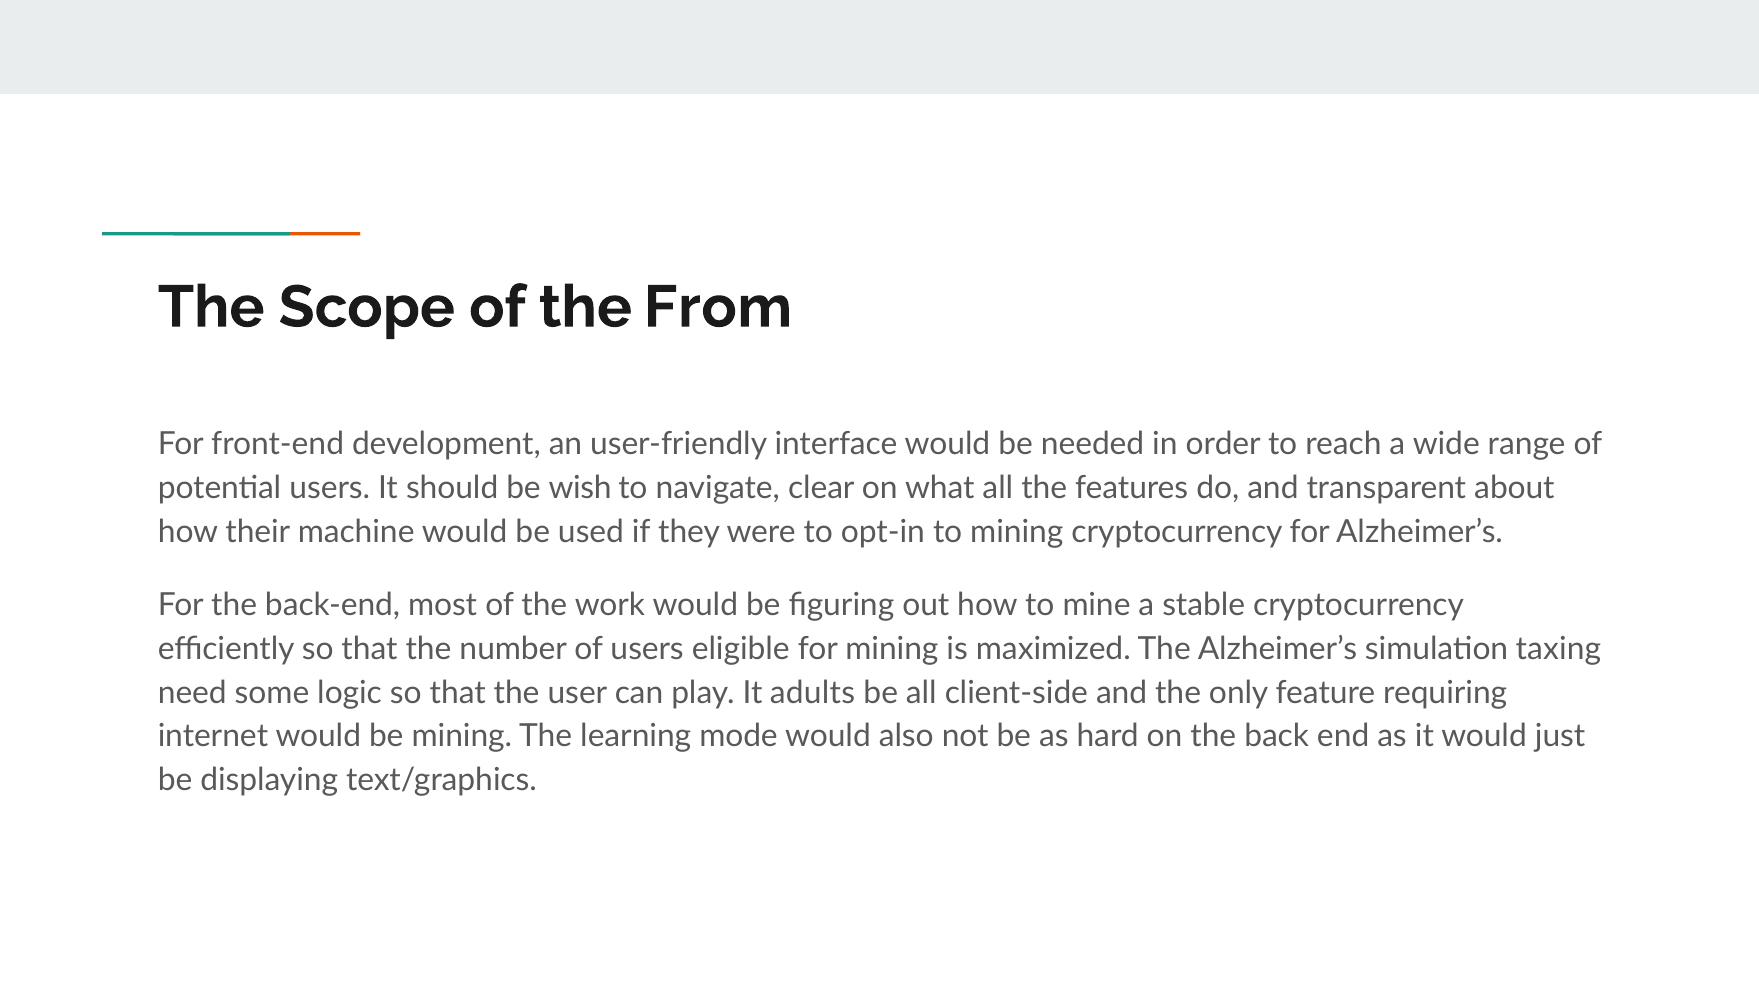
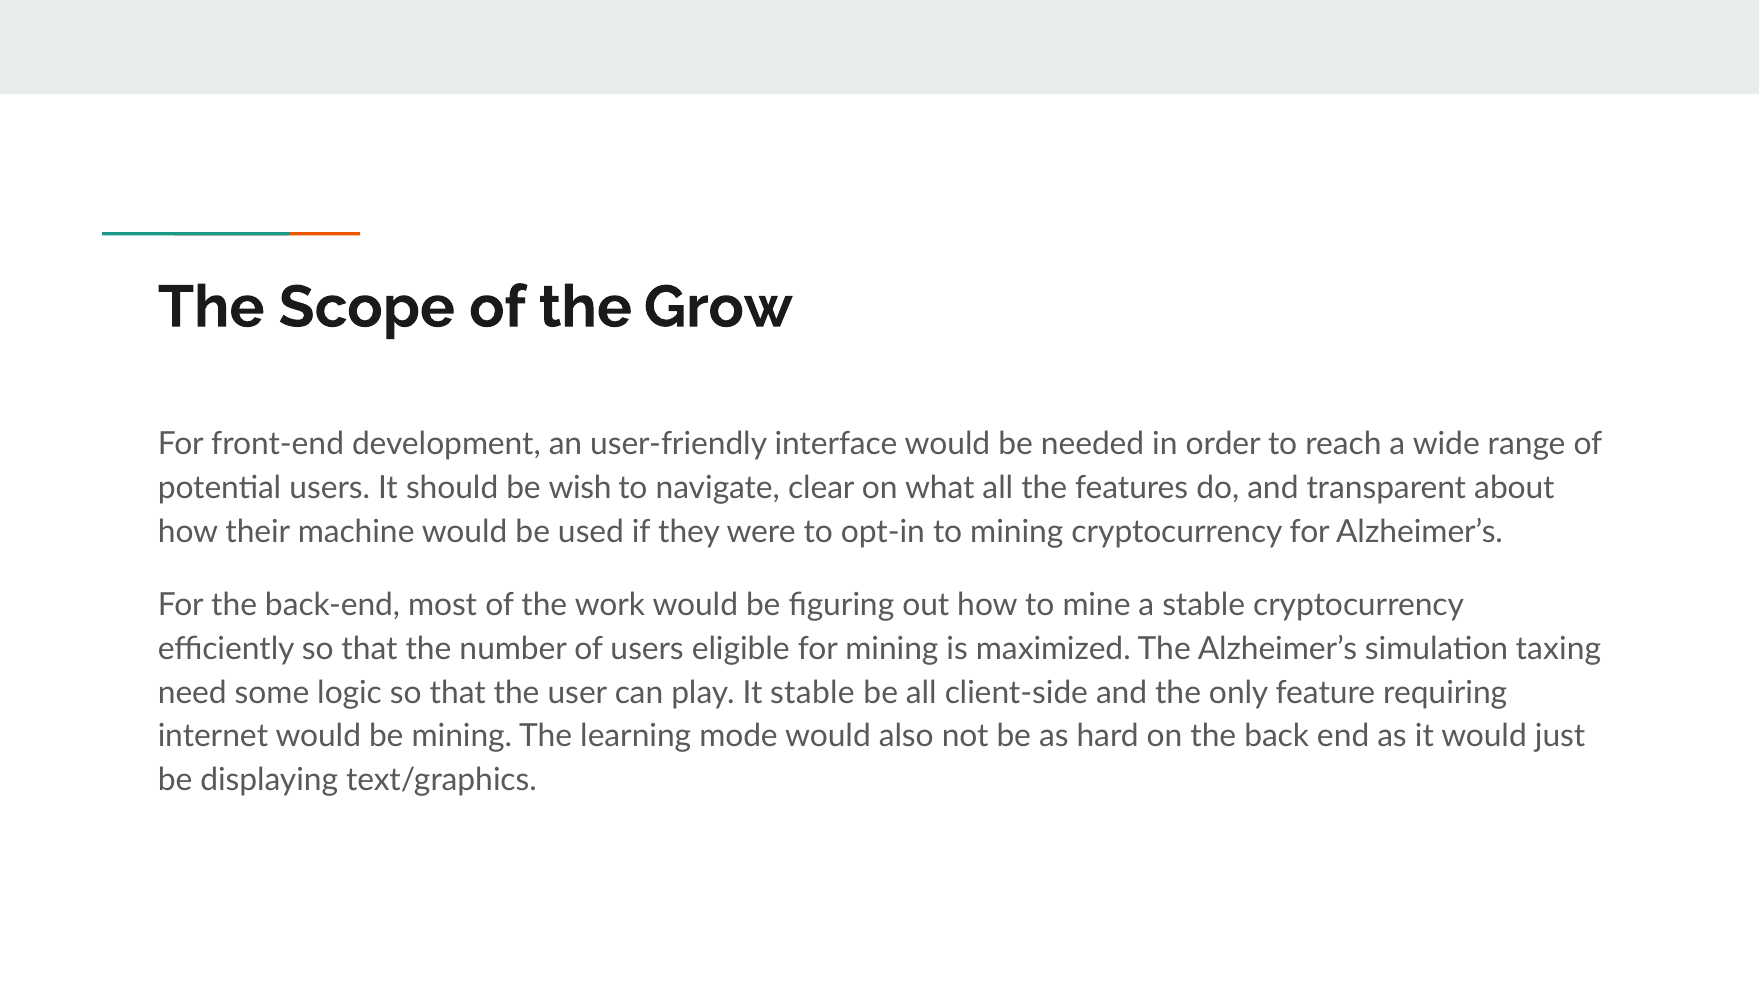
From: From -> Grow (718, 307)
It adults: adults -> stable (812, 692)
